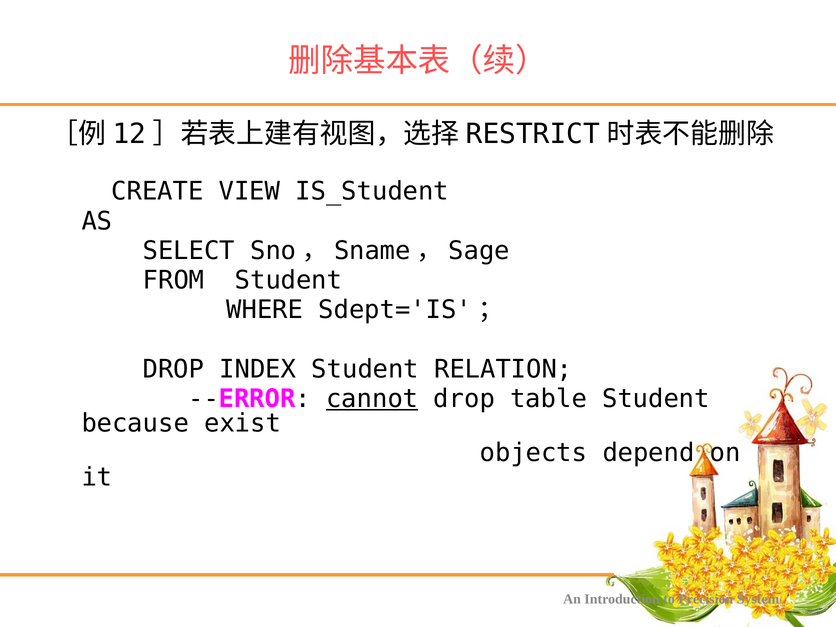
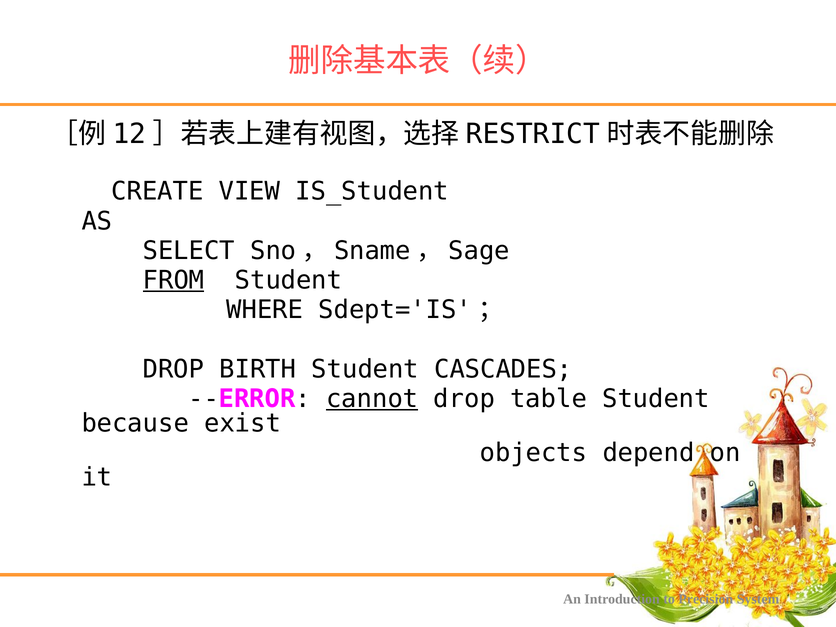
FROM underline: none -> present (174, 280)
INDEX: INDEX -> BIRTH (258, 369)
RELATION: RELATION -> CASCADES (503, 369)
